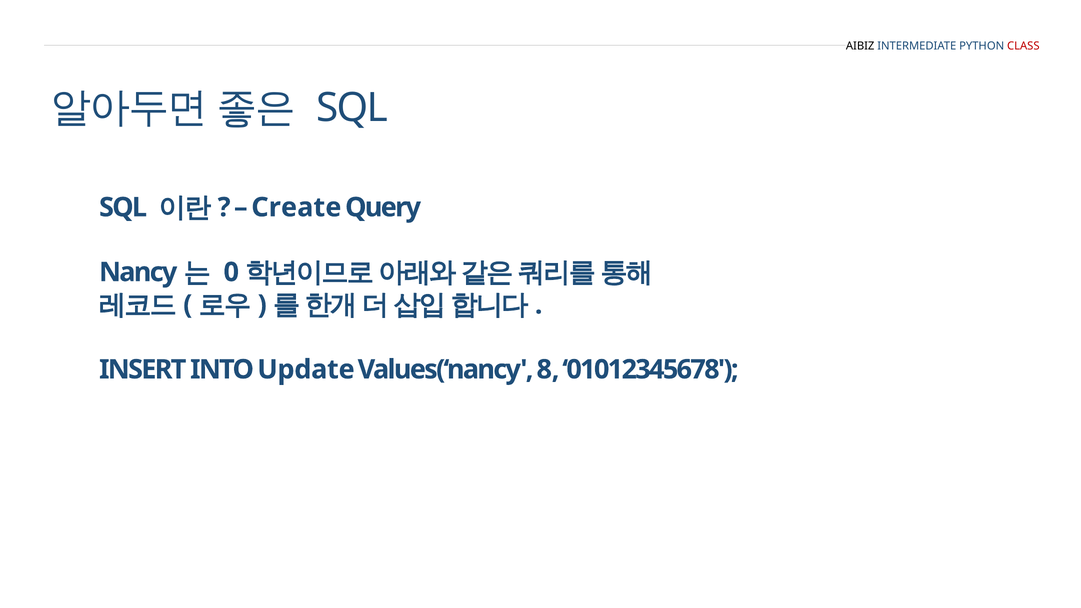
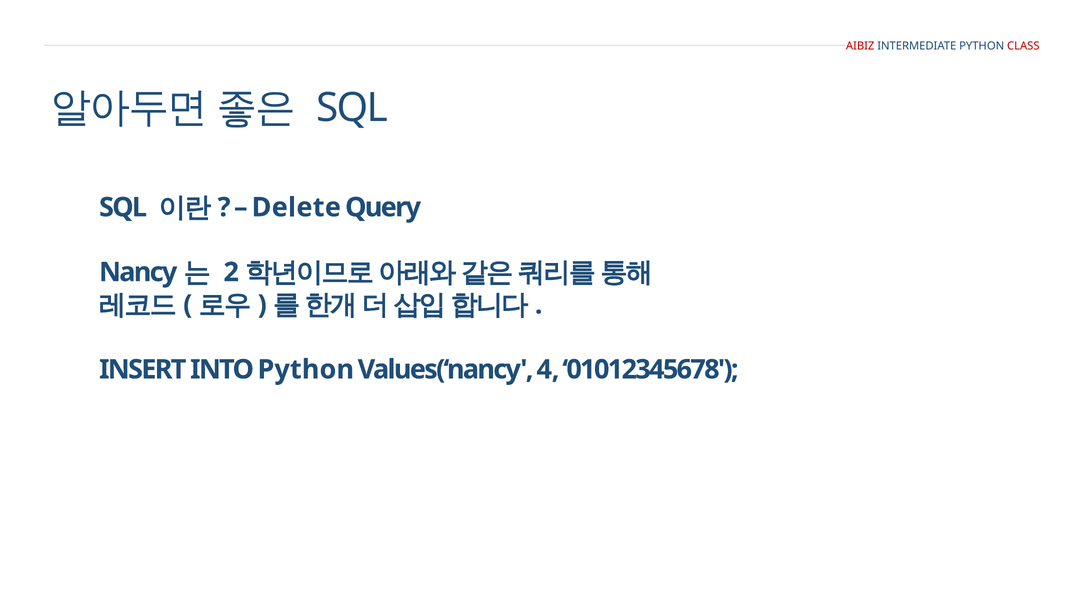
AIBIZ colour: black -> red (860, 46)
Create: Create -> Delete (296, 207)
0: 0 -> 2 (231, 272)
INTO Update: Update -> Python (306, 370)
8: 8 -> 4 (548, 370)
